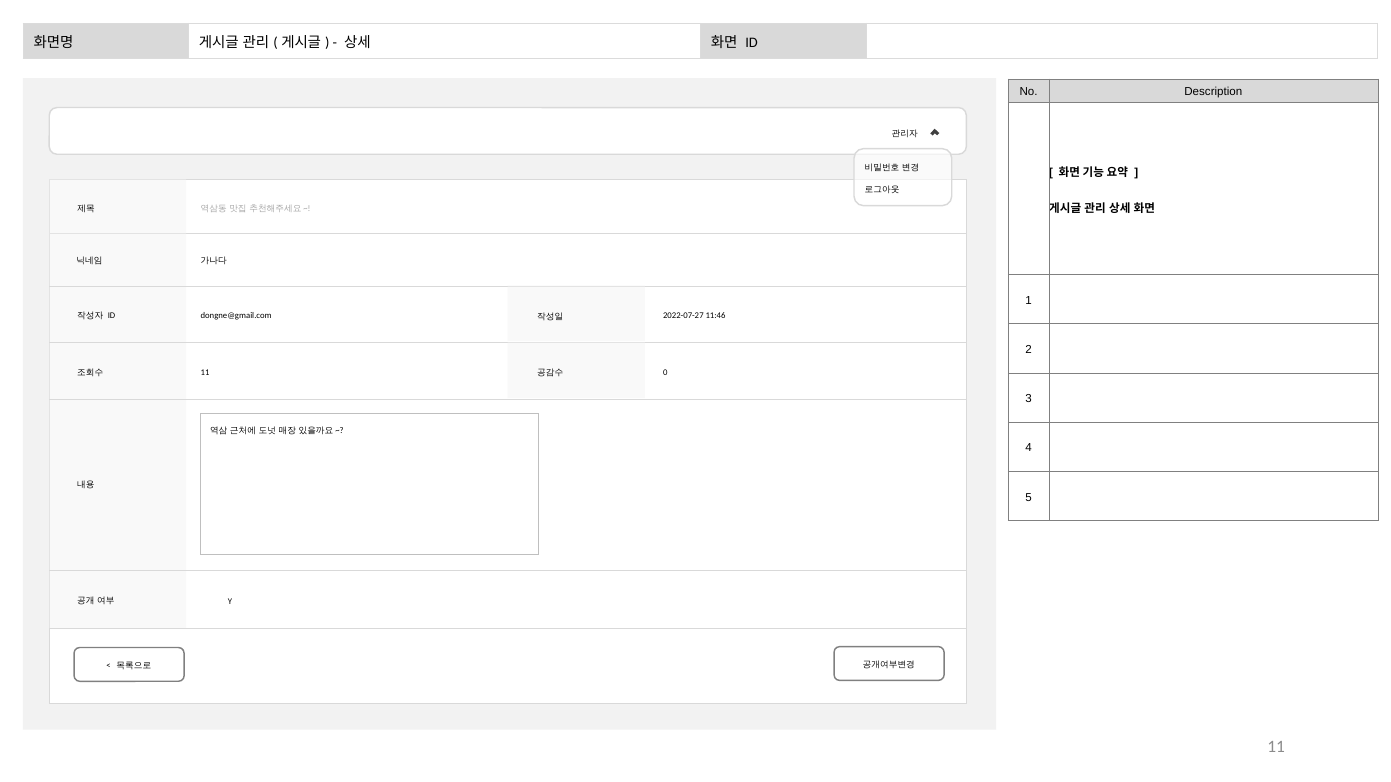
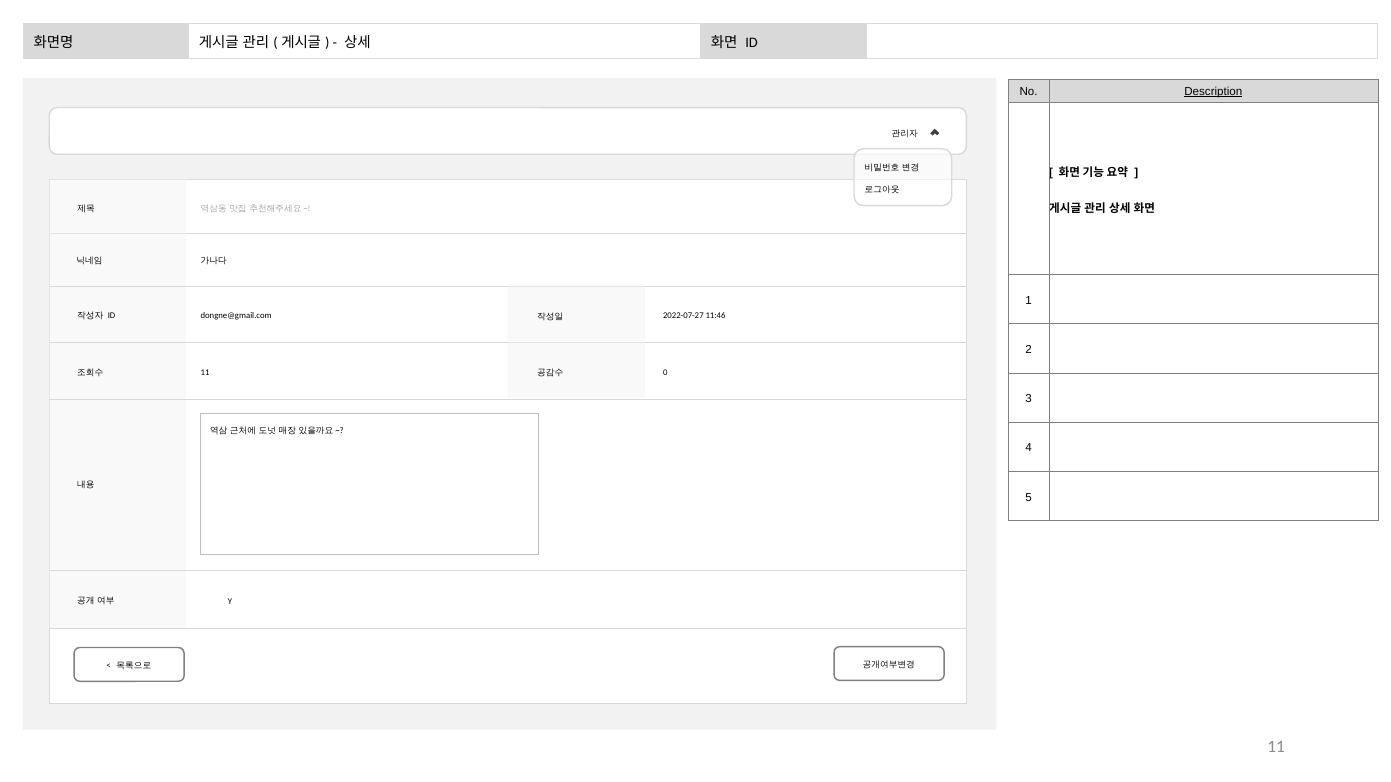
Description underline: none -> present (1213, 92)
